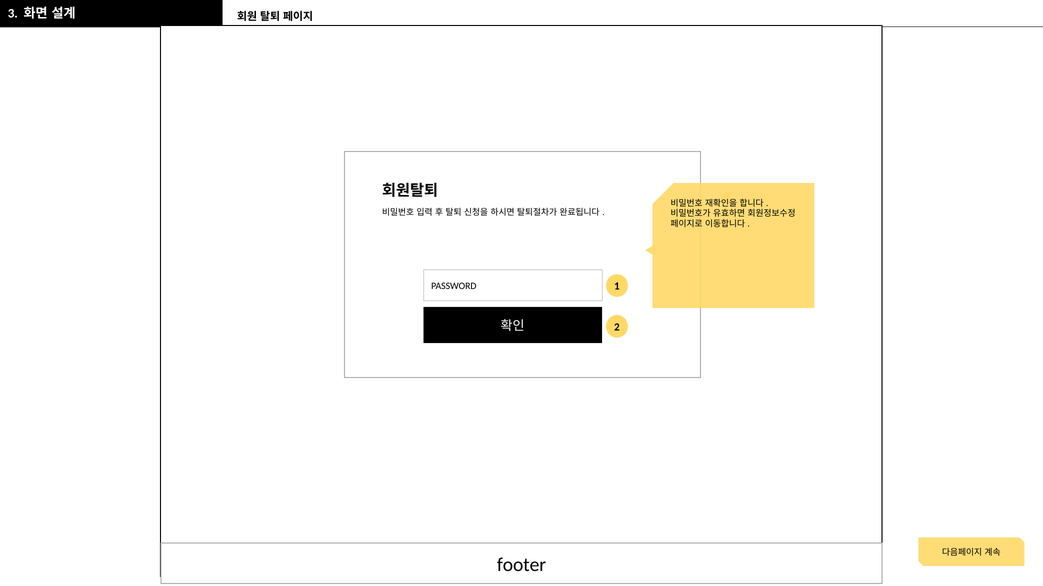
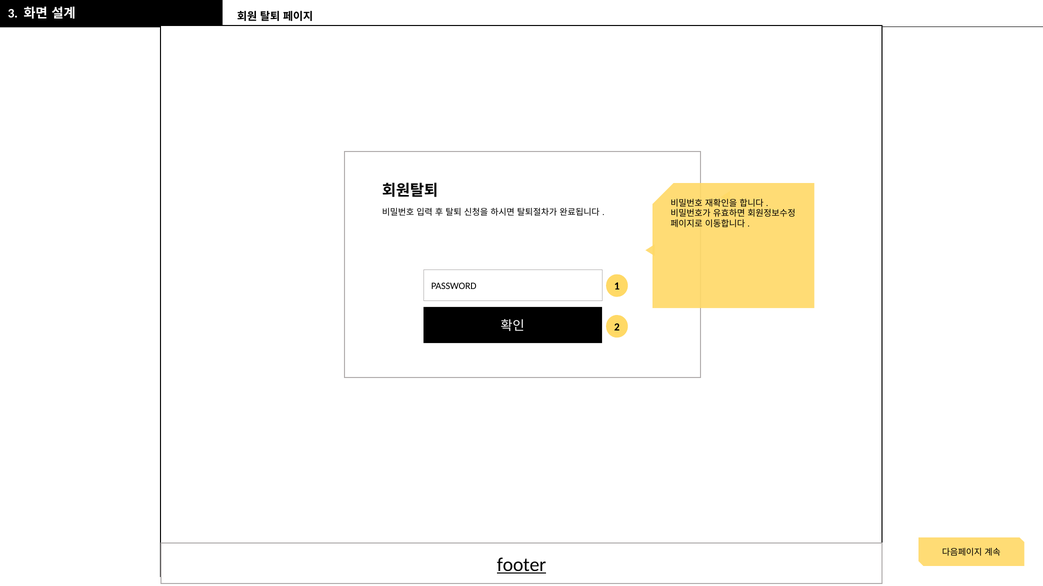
footer underline: none -> present (522, 565)
